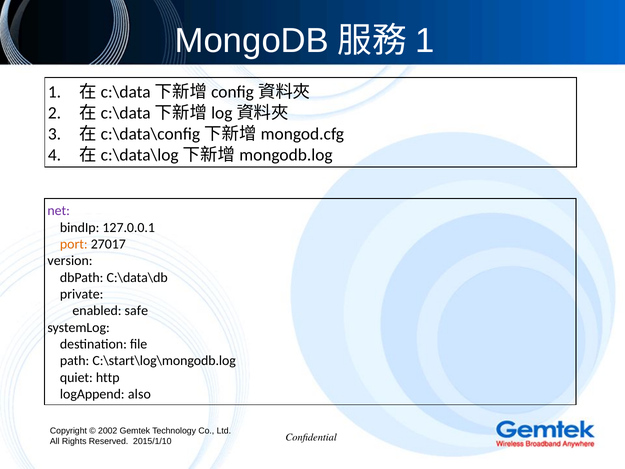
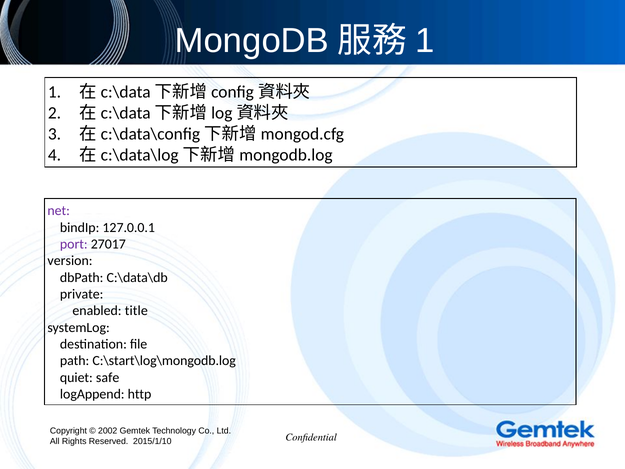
port colour: orange -> purple (74, 244)
safe: safe -> title (136, 311)
http: http -> safe (108, 377)
also: also -> http (140, 394)
